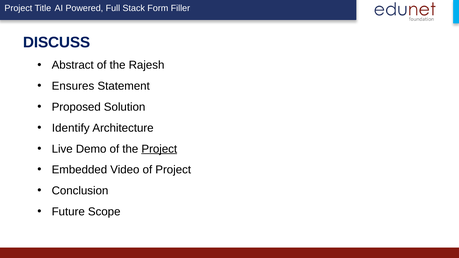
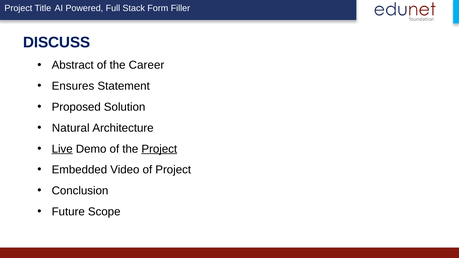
Rajesh: Rajesh -> Career (147, 65)
Identify: Identify -> Natural (71, 128)
Live underline: none -> present (62, 149)
